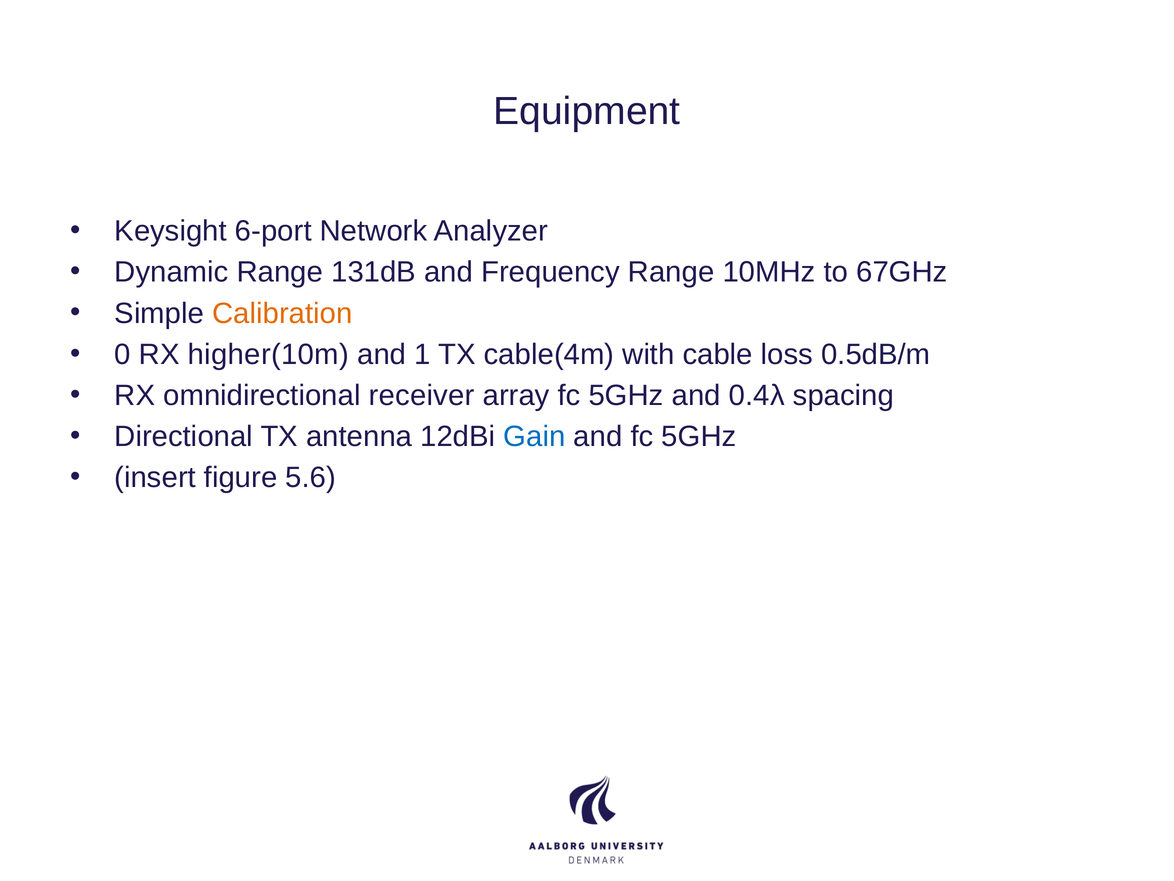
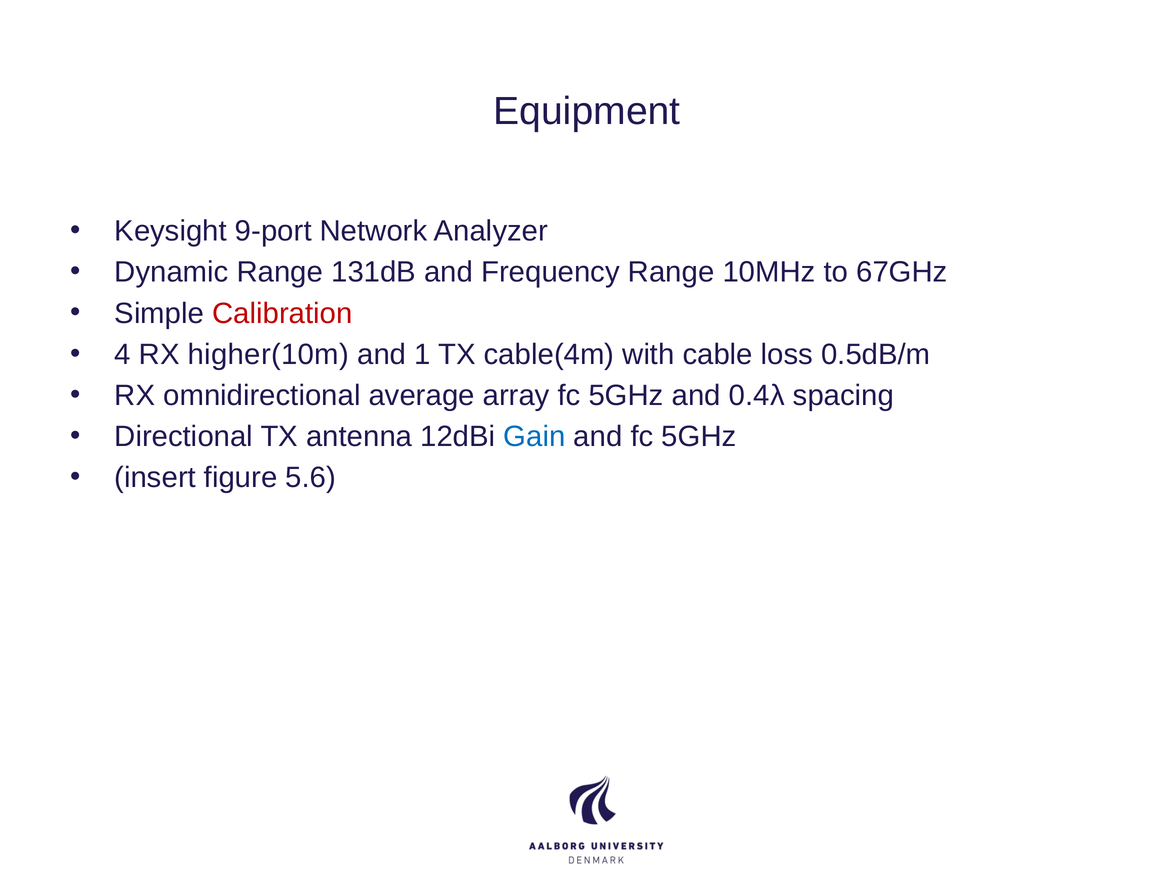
6-port: 6-port -> 9-port (273, 231)
Calibration colour: orange -> red (282, 313)
0: 0 -> 4 (123, 354)
receiver: receiver -> average (422, 395)
